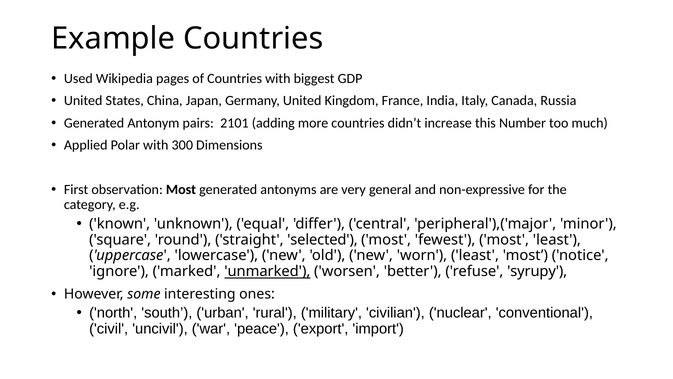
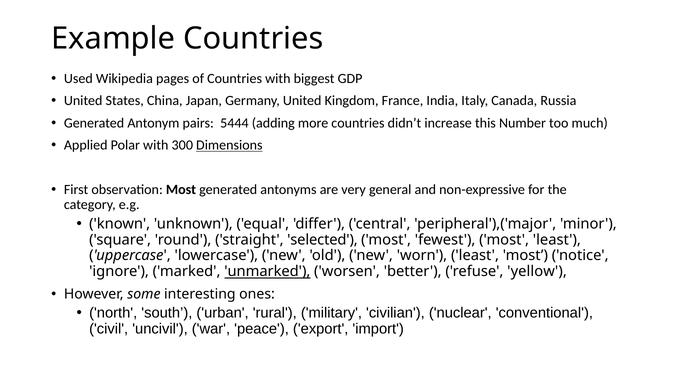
2101: 2101 -> 5444 (234, 123)
Dimensions underline: none -> present (229, 145)
syrupy: syrupy -> yellow (537, 271)
